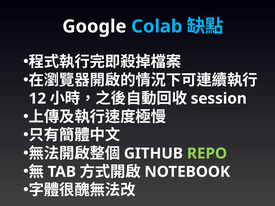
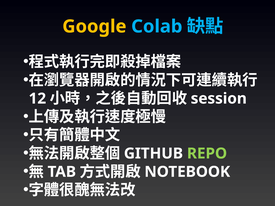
Google colour: white -> yellow (94, 26)
